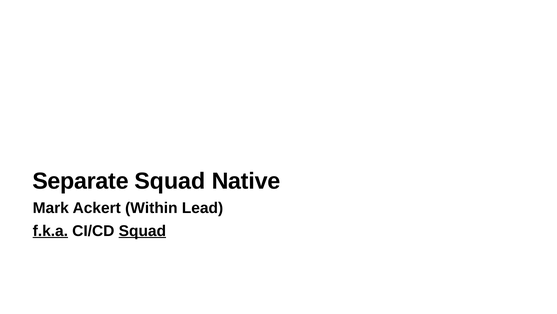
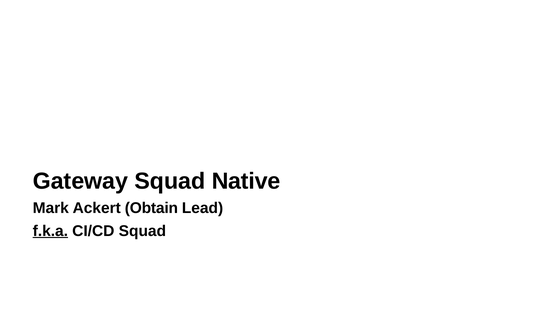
Separate: Separate -> Gateway (80, 181)
Within: Within -> Obtain (151, 208)
Squad underline: present -> none (142, 230)
